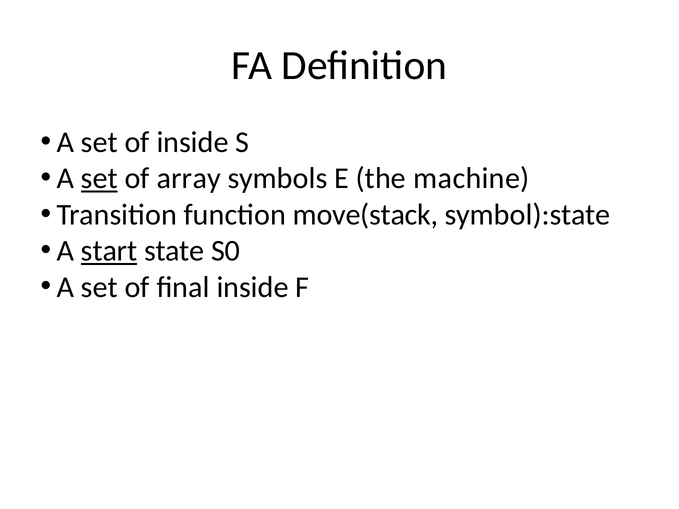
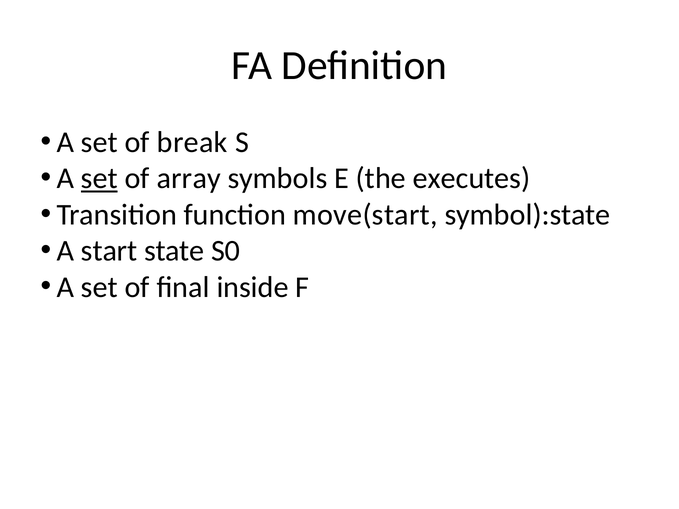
of inside: inside -> break (192, 142)
machine: machine -> executes (472, 179)
move(stack: move(stack -> move(start (365, 215)
start underline: present -> none (109, 251)
